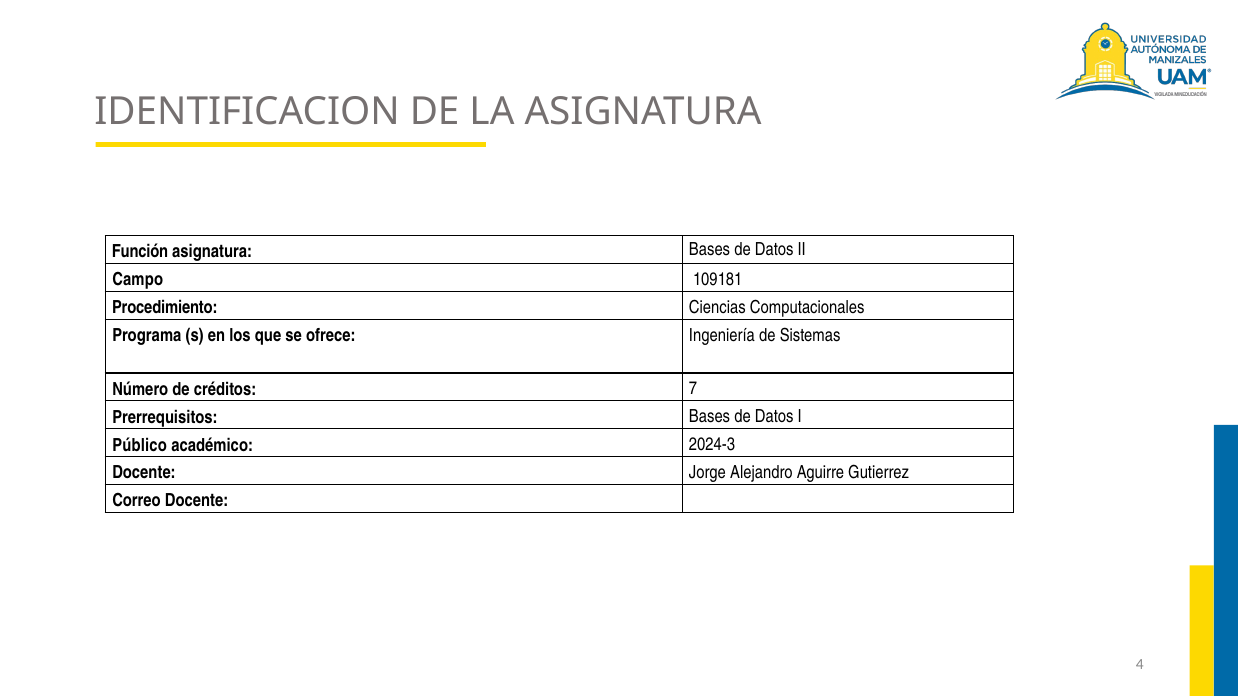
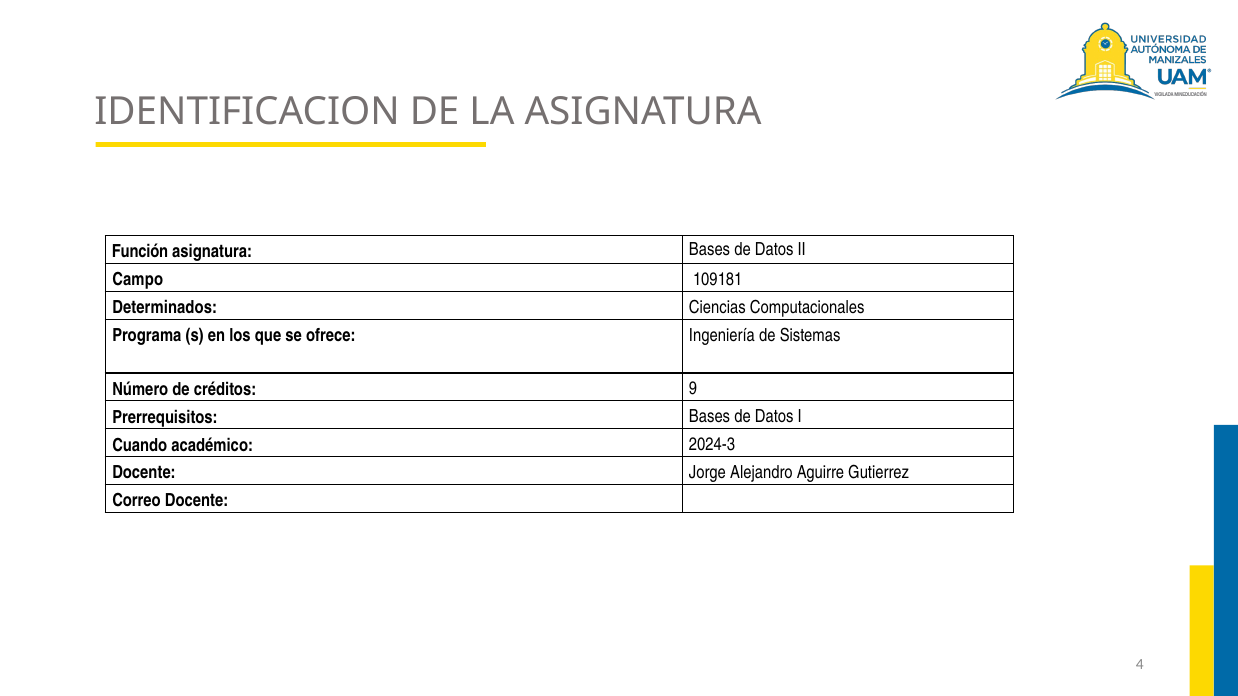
Procedimiento: Procedimiento -> Determinados (165, 308)
7: 7 -> 9 (693, 389)
Público: Público -> Cuando (140, 445)
